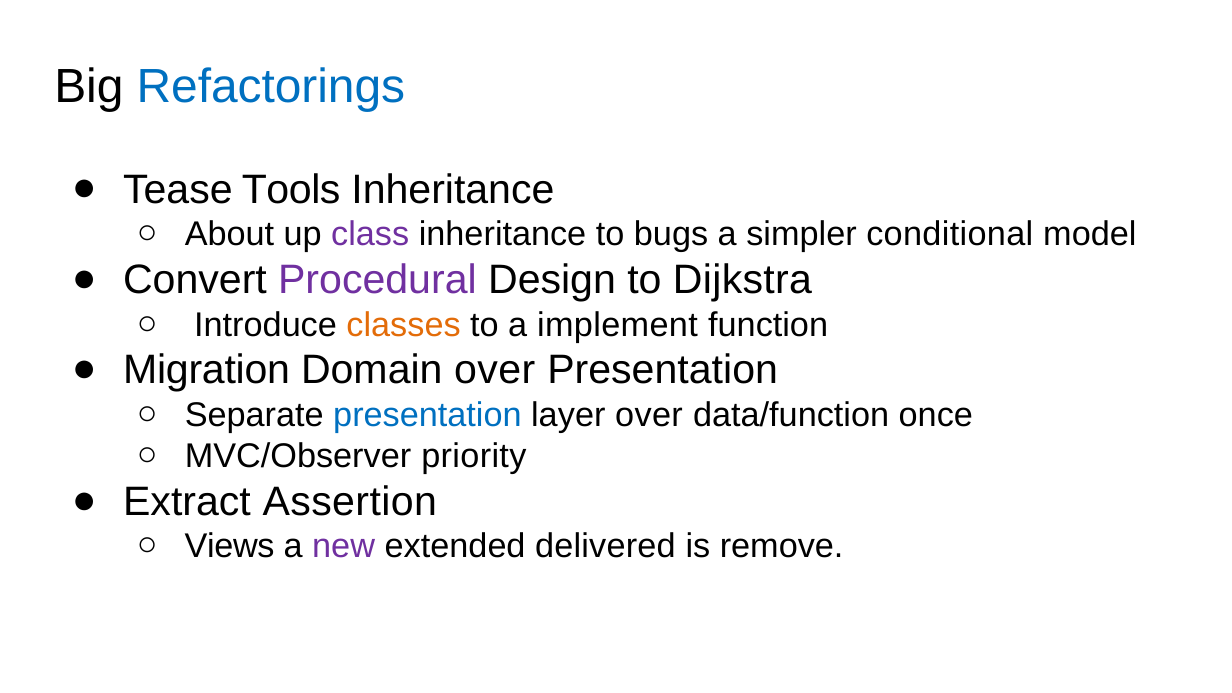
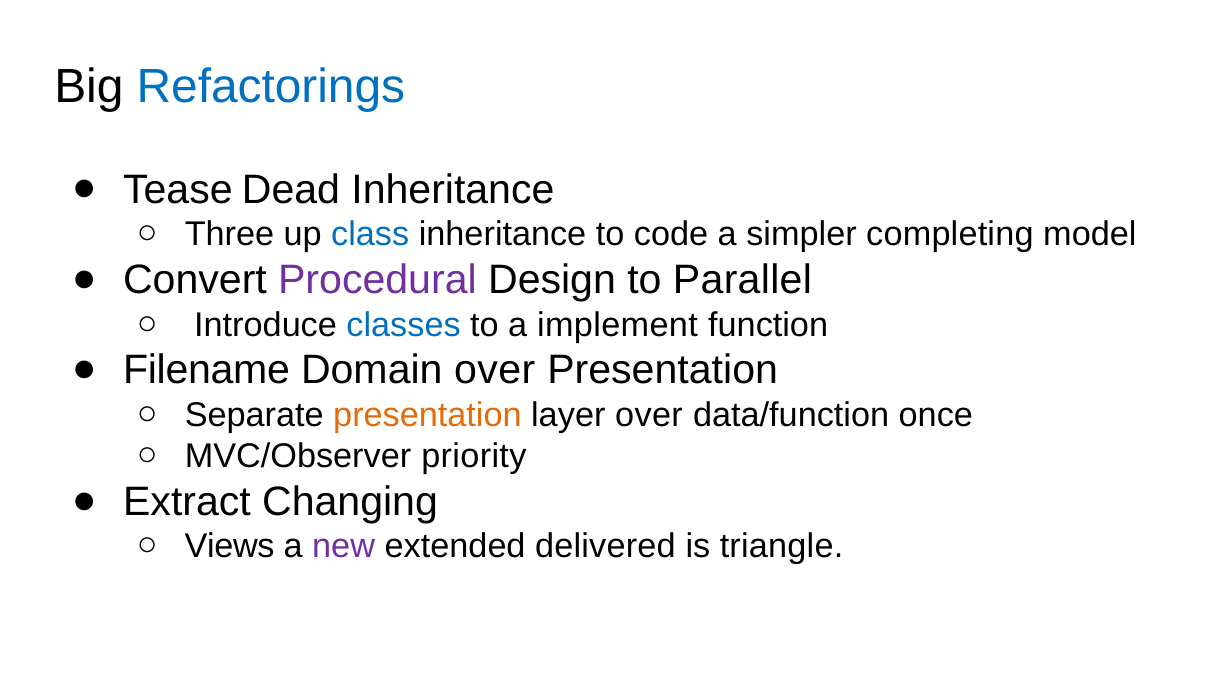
Tools: Tools -> Dead (291, 190)
About: About -> Three (229, 234)
class colour: purple -> blue (370, 234)
bugs: bugs -> code (671, 234)
conditional: conditional -> completing (950, 234)
Dijkstra: Dijkstra -> Parallel (742, 280)
classes colour: orange -> blue (404, 325)
Migration: Migration -> Filename (207, 370)
presentation colour: blue -> orange (427, 415)
Assertion: Assertion -> Changing (350, 502)
remove: remove -> triangle (782, 547)
